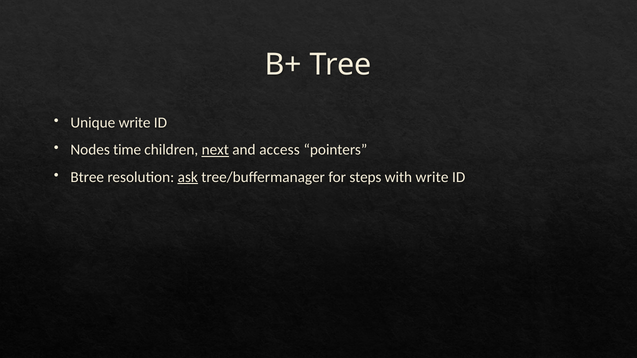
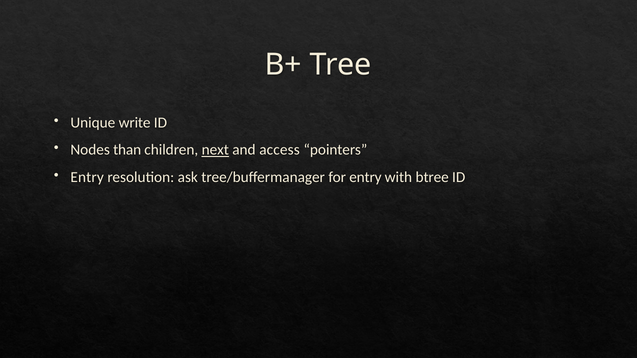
time: time -> than (127, 150)
Btree: Btree -> Entry (87, 177)
ask underline: present -> none (188, 177)
for steps: steps -> entry (365, 177)
with write: write -> btree (432, 177)
